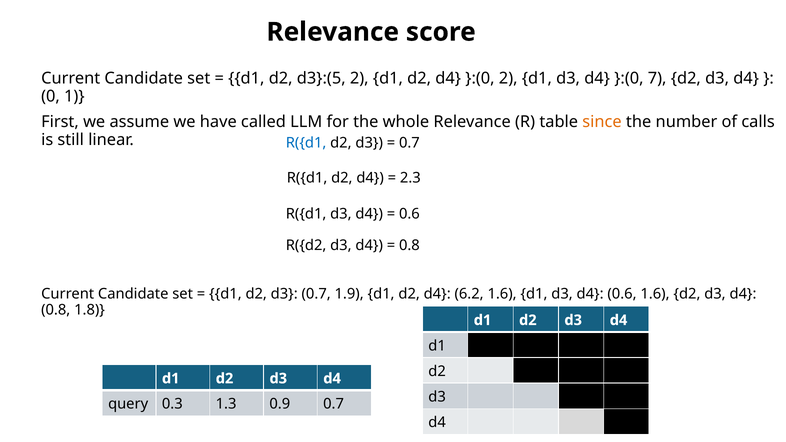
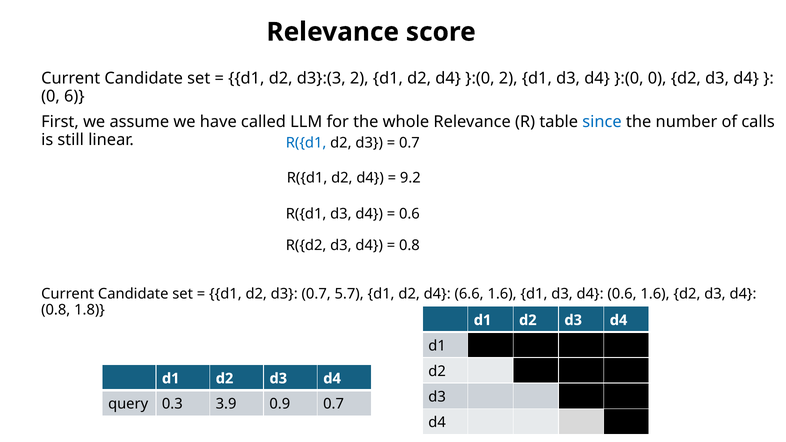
d3}:(5: d3}:(5 -> d3}:(3 (321, 78)
}:(0 7: 7 -> 0 (657, 78)
1: 1 -> 6 (74, 96)
since colour: orange -> blue (602, 122)
2.3: 2.3 -> 9.2 (410, 178)
1.9: 1.9 -> 5.7 (349, 294)
6.2: 6.2 -> 6.6 (469, 294)
1.3: 1.3 -> 3.9 (226, 404)
